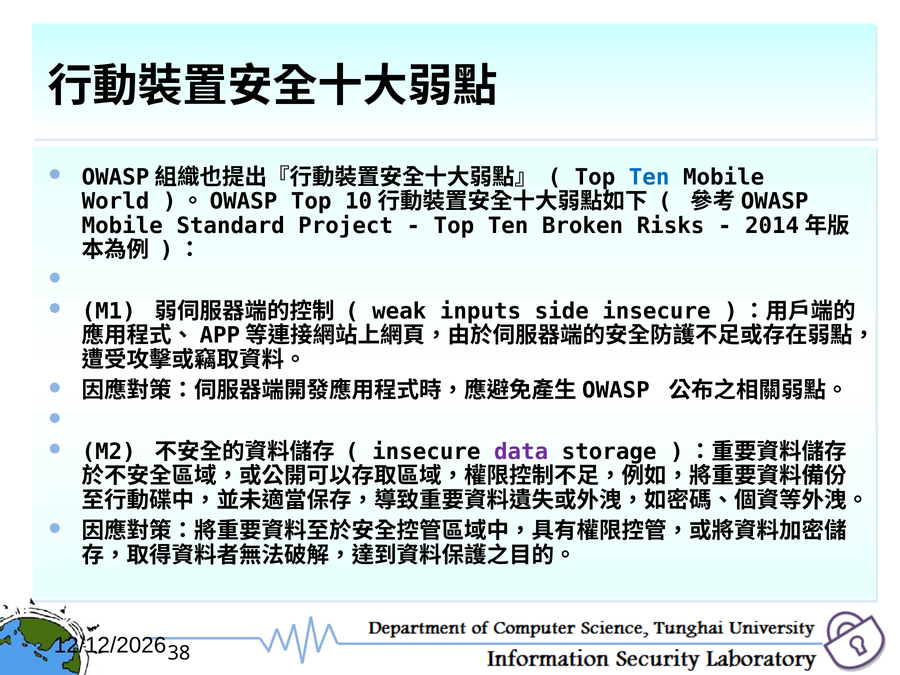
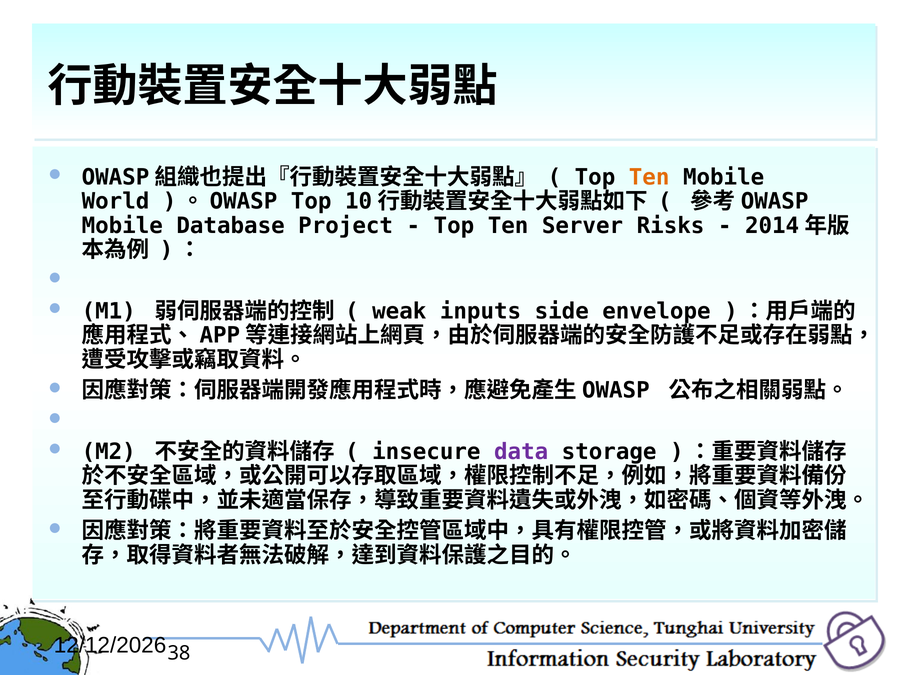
Ten colour: blue -> orange (649, 177)
Standard: Standard -> Database (231, 226)
Broken: Broken -> Server (582, 226)
side insecure: insecure -> envelope (656, 311)
